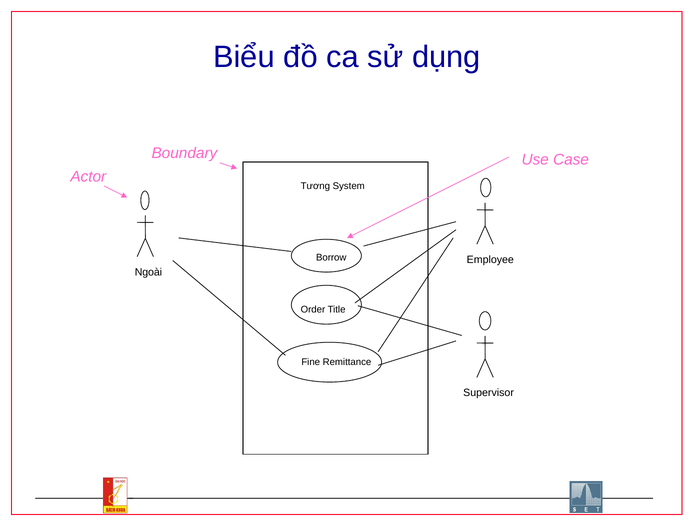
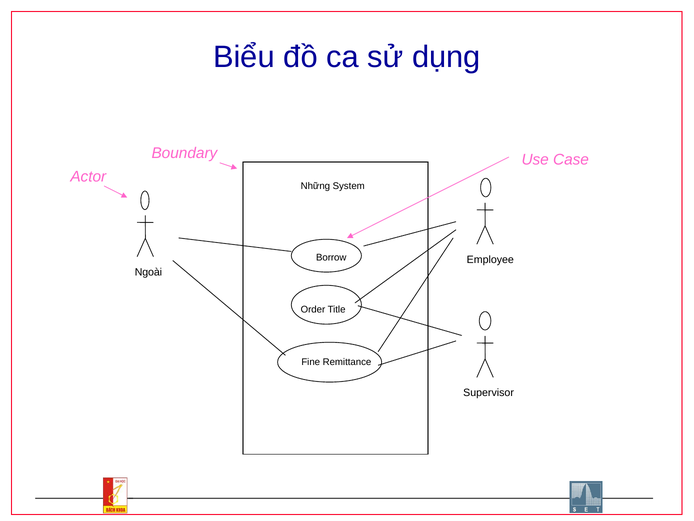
Tương: Tương -> Những (315, 186)
